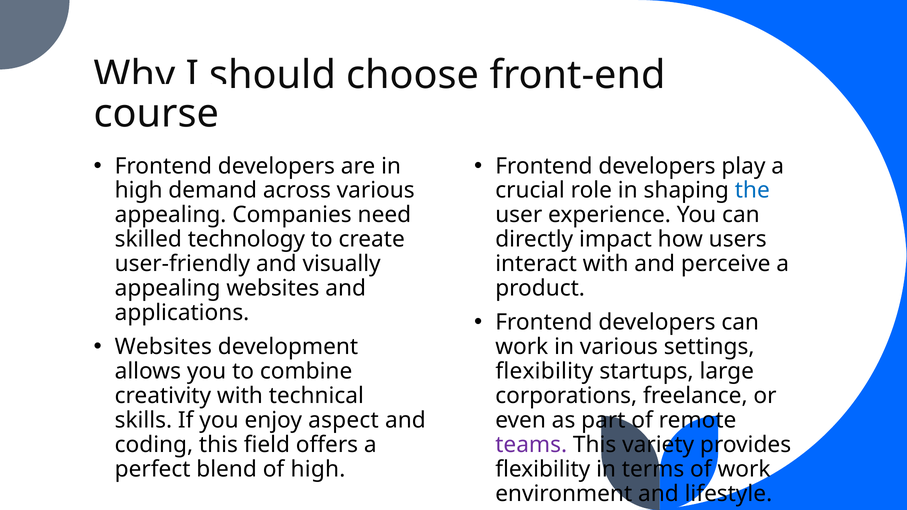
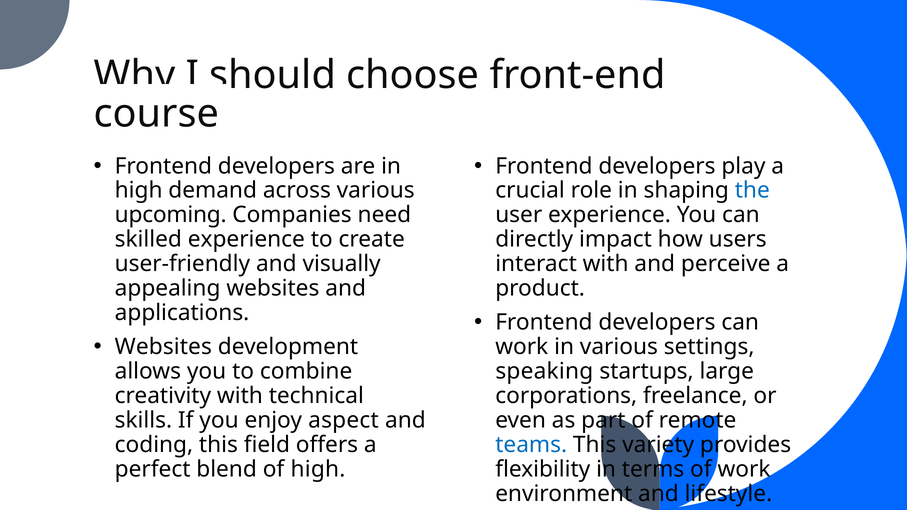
appealing: appealing -> upcoming (171, 215)
skilled technology: technology -> experience (246, 240)
flexibility: flexibility -> speaking (544, 371)
teams colour: purple -> blue (531, 445)
